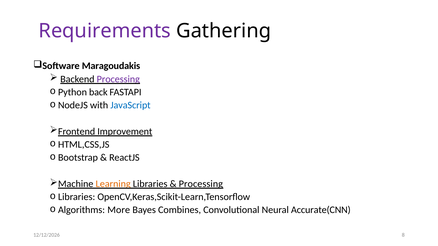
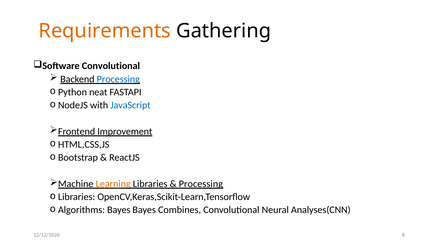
Requirements colour: purple -> orange (105, 31)
Software Maragoudakis: Maragoudakis -> Convolutional (111, 66)
Processing colour: purple -> blue (118, 79)
back: back -> neat (98, 92)
More: More -> Bayes (119, 210)
Accurate(CNN: Accurate(CNN -> Analyses(CNN (321, 210)
